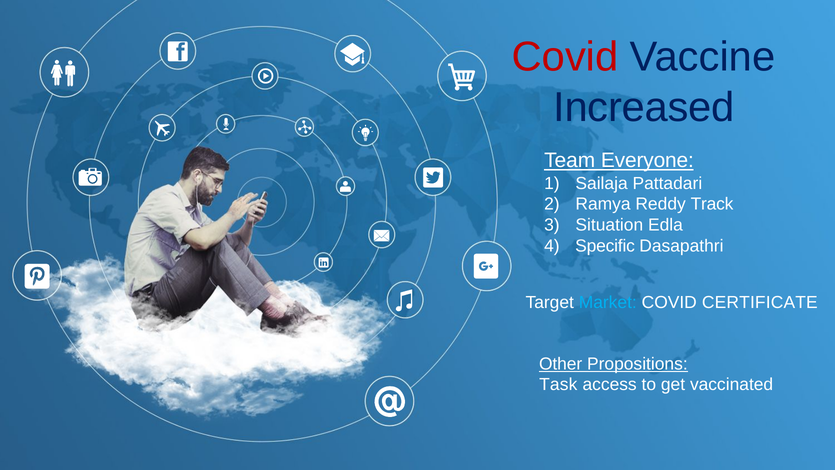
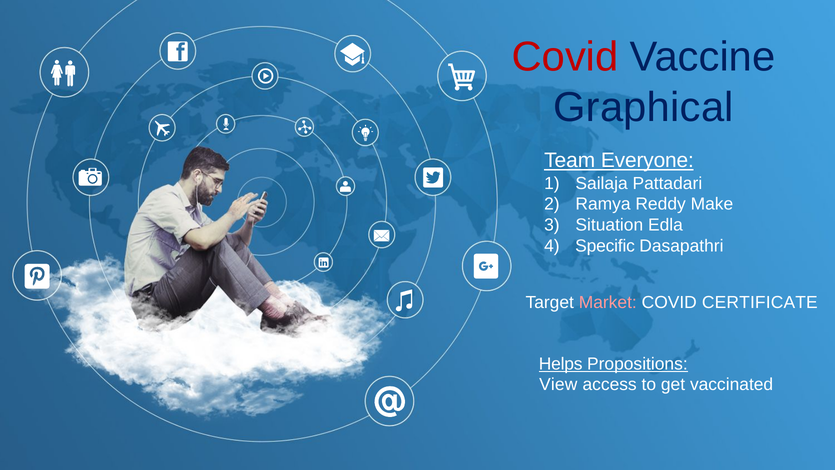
Increased: Increased -> Graphical (643, 107)
Track: Track -> Make (712, 204)
Market colour: light blue -> pink (608, 302)
Other: Other -> Helps (561, 364)
Task: Task -> View (558, 384)
